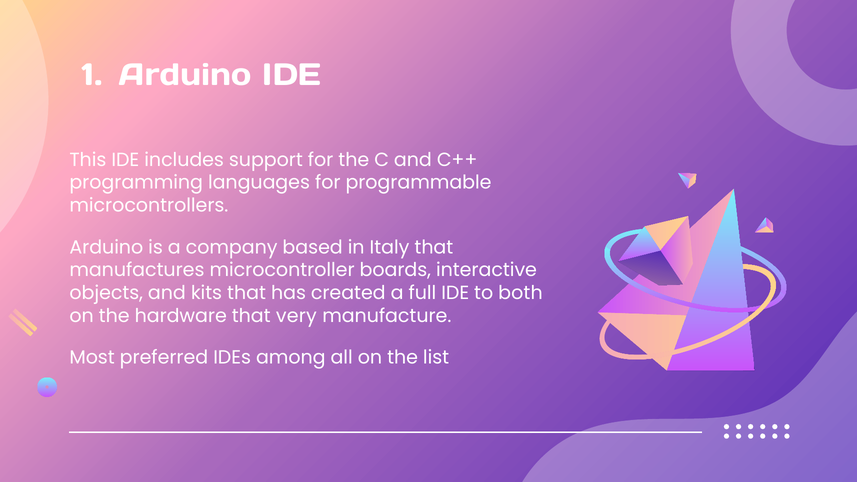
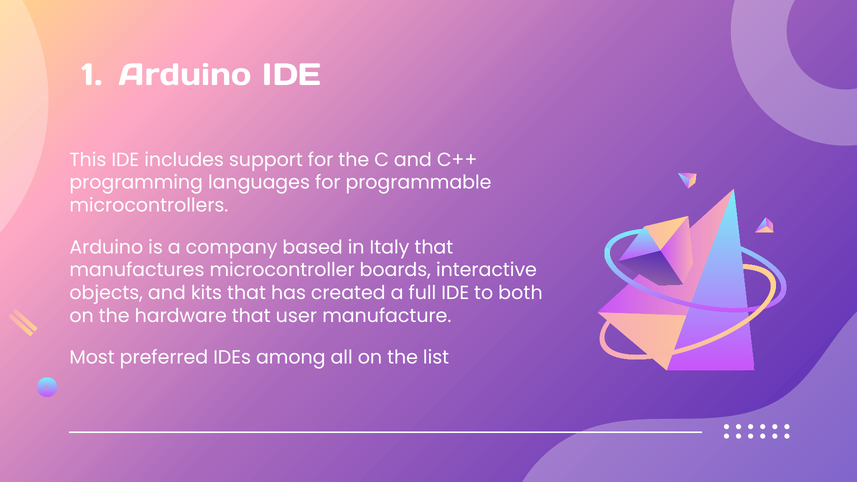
very: very -> user (296, 316)
